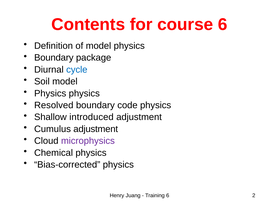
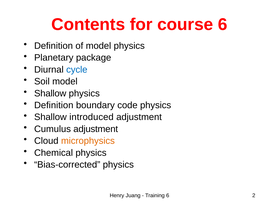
Boundary: Boundary -> Planetary (54, 58)
Physics: Physics -> Shallow (50, 93)
Resolved: Resolved -> Definition (54, 105)
microphysics colour: purple -> orange (88, 141)
